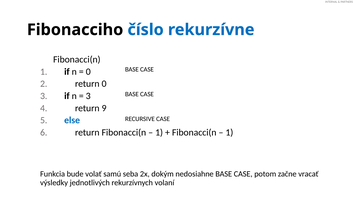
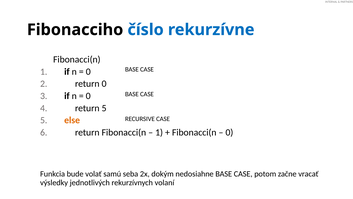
3: 3 -> 0 (88, 96)
return 9: 9 -> 5 (104, 108)
else colour: blue -> orange (72, 120)
1: 1 -> 0 (229, 132)
